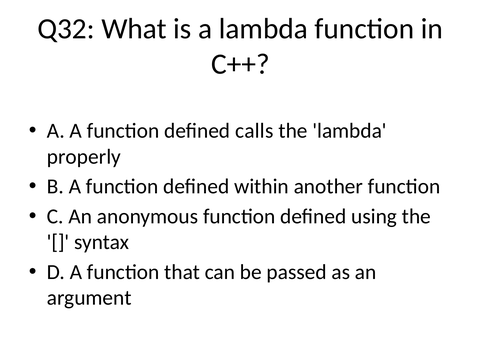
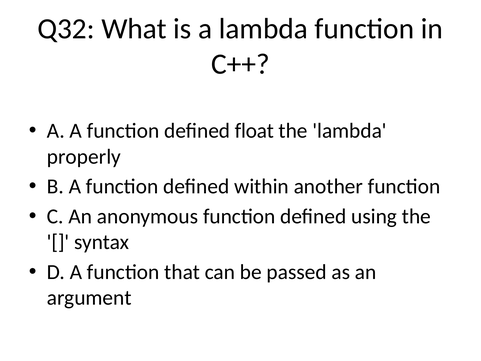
calls: calls -> float (254, 131)
